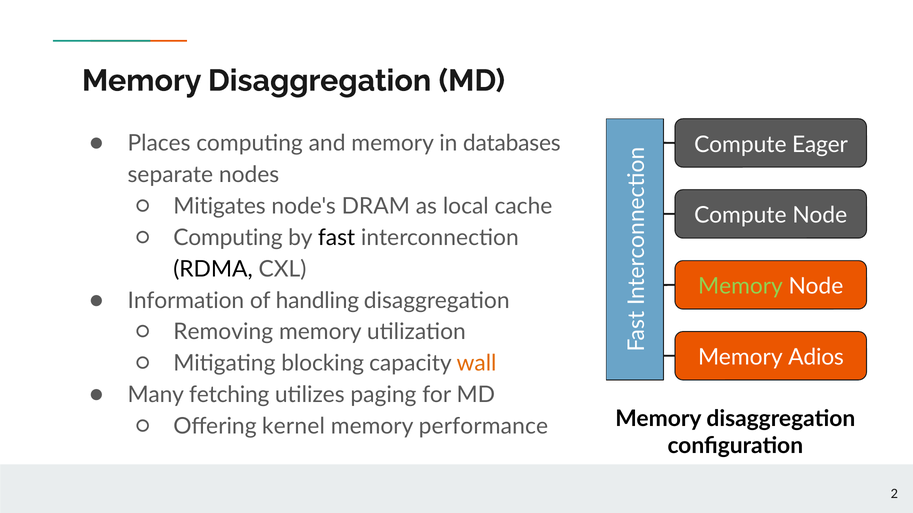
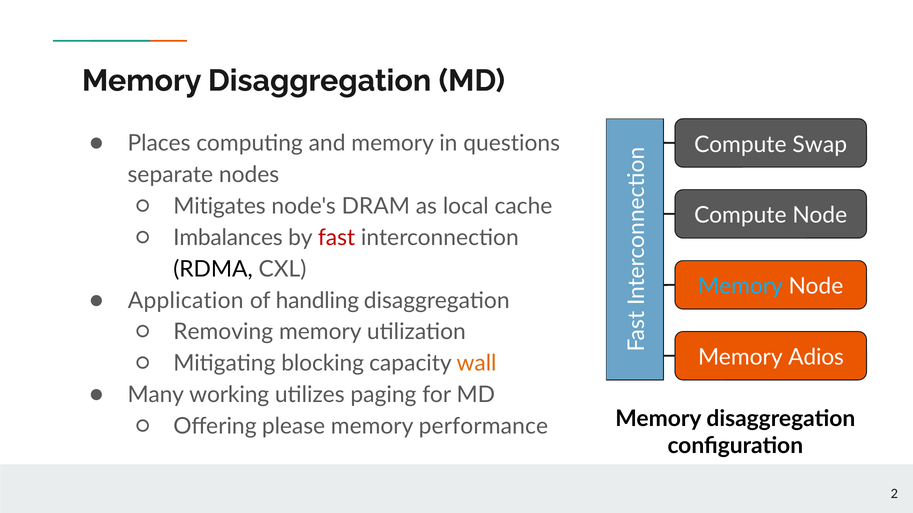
databases: databases -> questions (512, 143)
Eager: Eager -> Swap (820, 145)
Computing: Computing -> Imbalances (228, 238)
fast colour: black -> red (337, 238)
Memory colour: light green -> light blue (740, 287)
Information: Information -> Application (186, 301)
fetching: fetching -> working (229, 395)
kernel: kernel -> please (294, 427)
